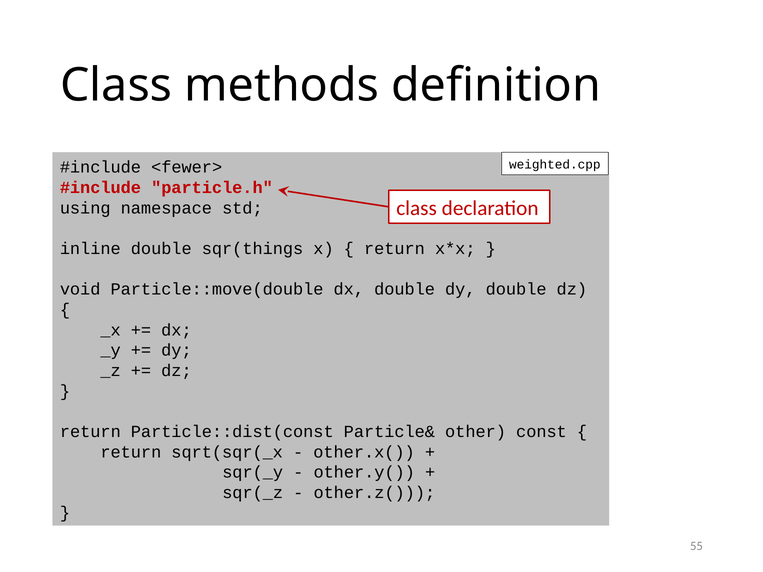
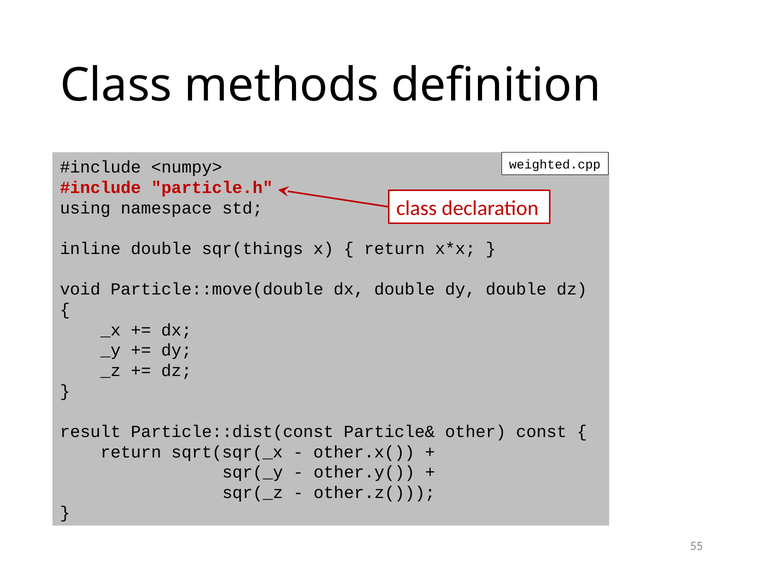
<fewer>: <fewer> -> <numpy> (187, 167)
return: return -> result (90, 432)
